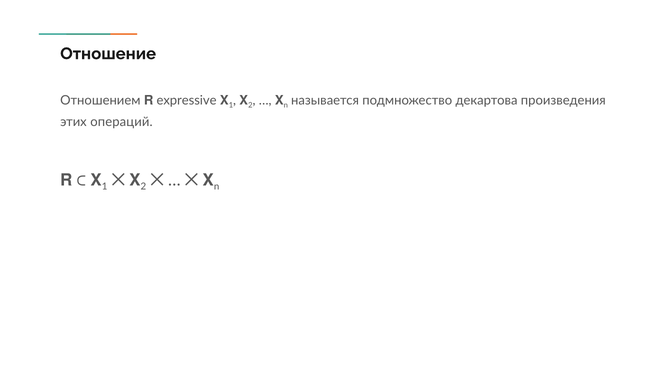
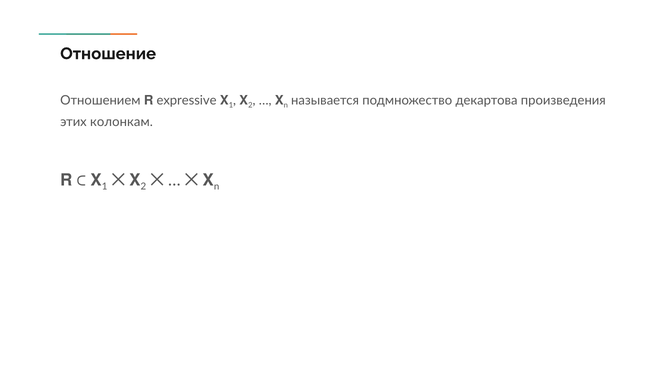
операций: операций -> колонкам (122, 122)
